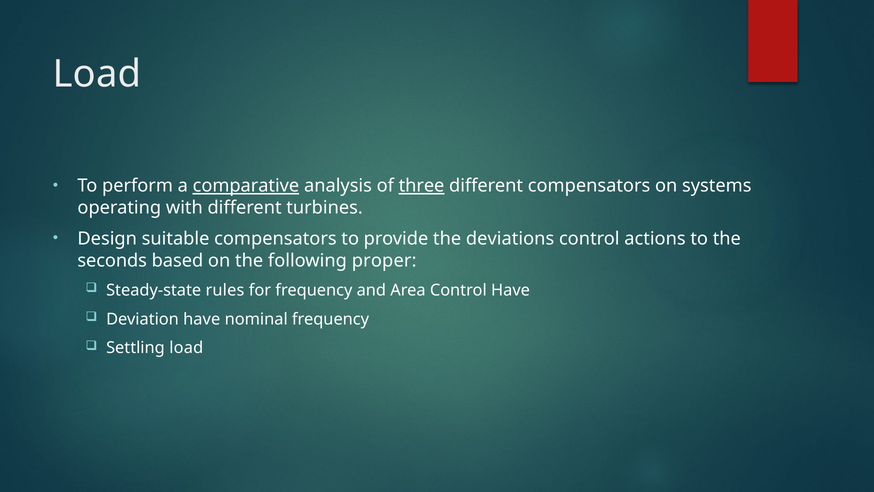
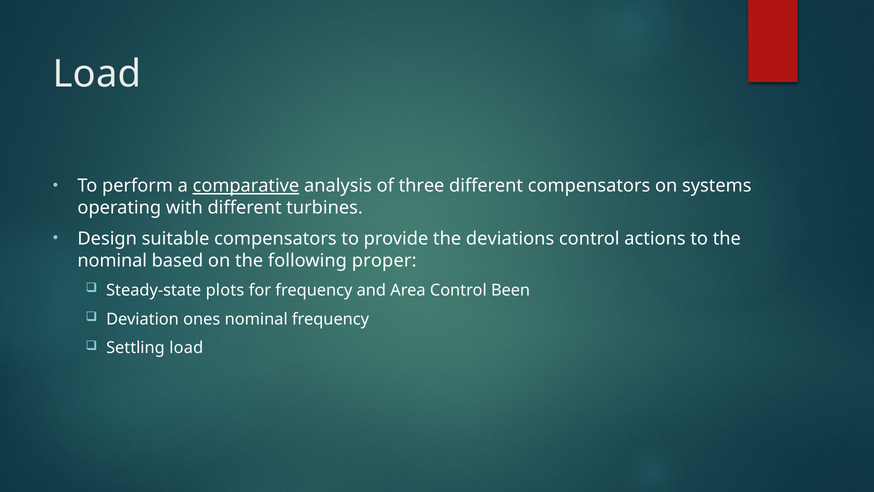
three underline: present -> none (422, 186)
seconds: seconds -> nominal (112, 260)
rules: rules -> plots (225, 290)
Control Have: Have -> Been (511, 290)
Deviation have: have -> ones (202, 319)
